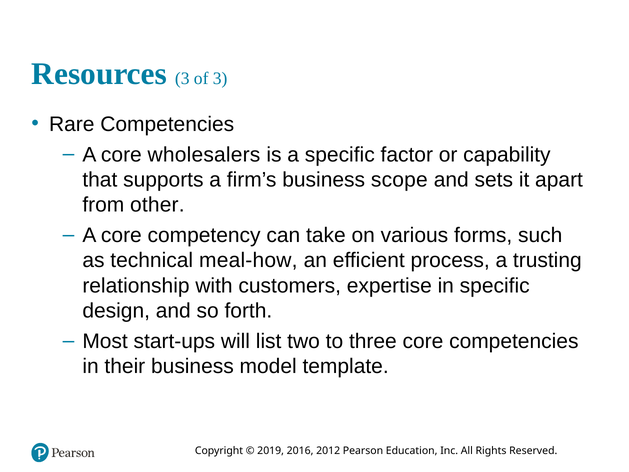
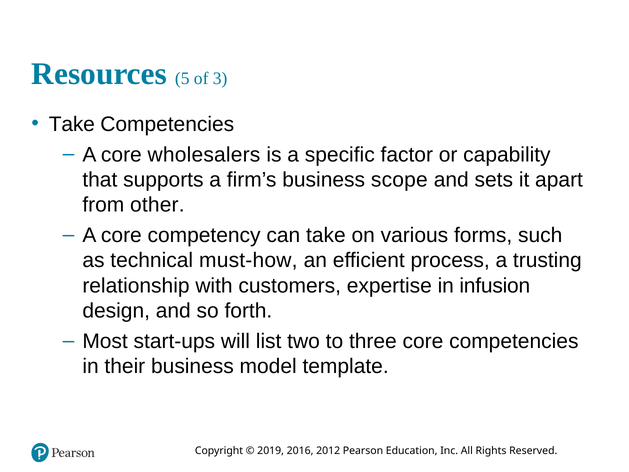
Resources 3: 3 -> 5 (182, 78)
Rare: Rare -> Take (72, 124)
meal-how: meal-how -> must-how (248, 260)
in specific: specific -> infusion (495, 286)
